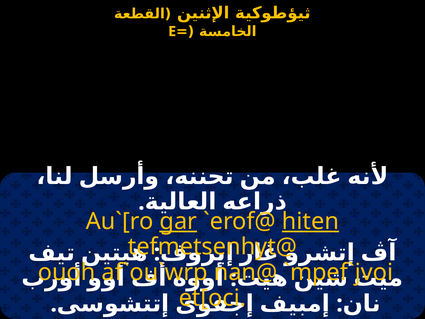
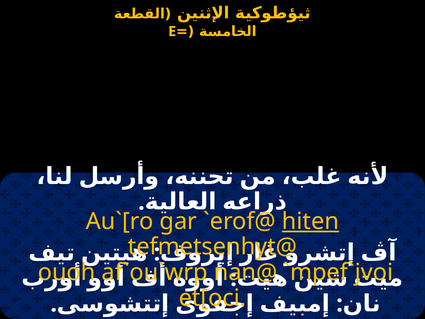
gar underline: present -> none (178, 221)
